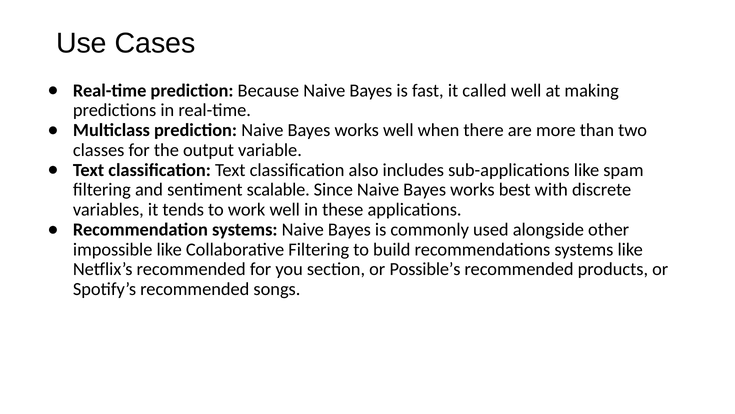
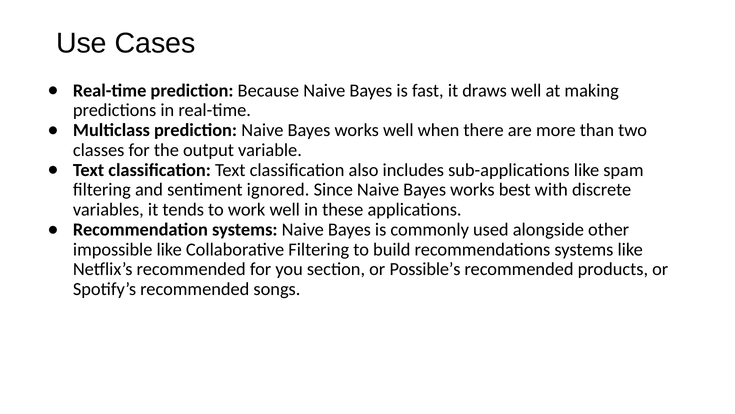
called: called -> draws (485, 90)
scalable: scalable -> ignored (278, 190)
